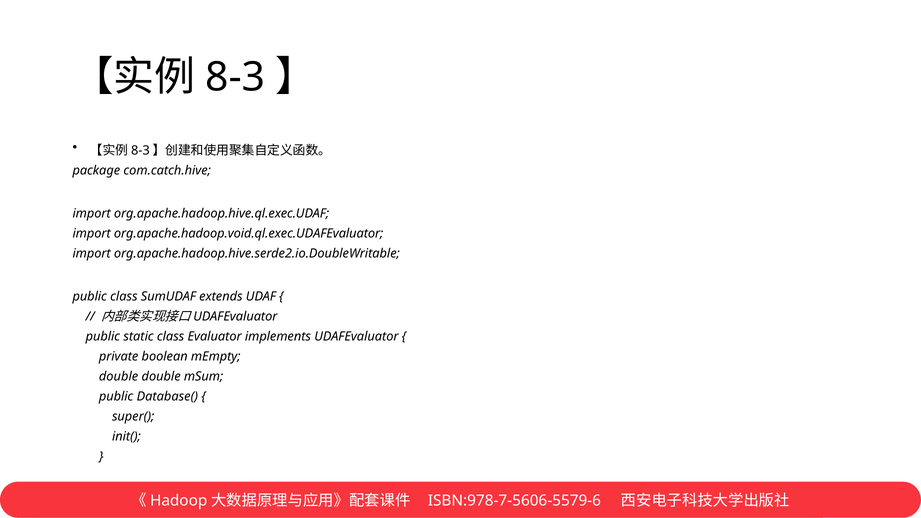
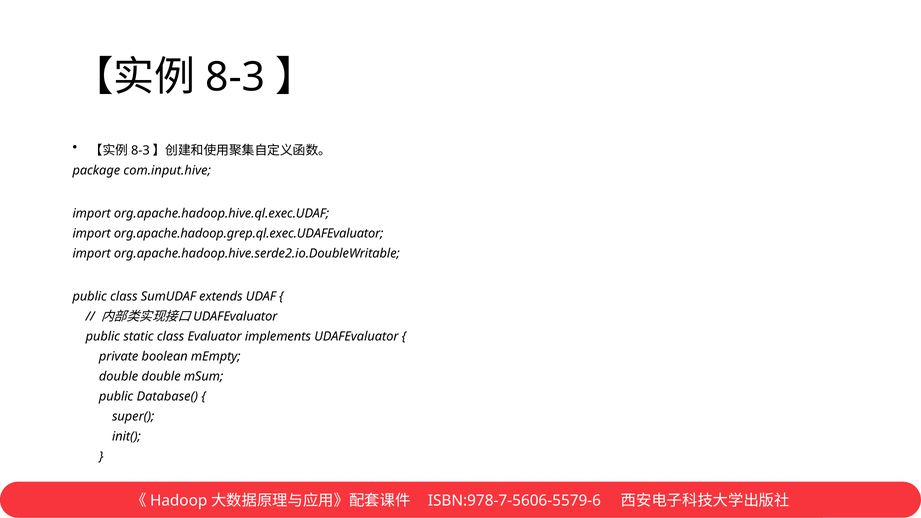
com.catch.hive: com.catch.hive -> com.input.hive (167, 171)
org.apache.hadoop.void.ql.exec.UDAFEvaluator: org.apache.hadoop.void.ql.exec.UDAFEvaluator -> org.apache.hadoop.grep.ql.exec.UDAFEvaluator (249, 234)
